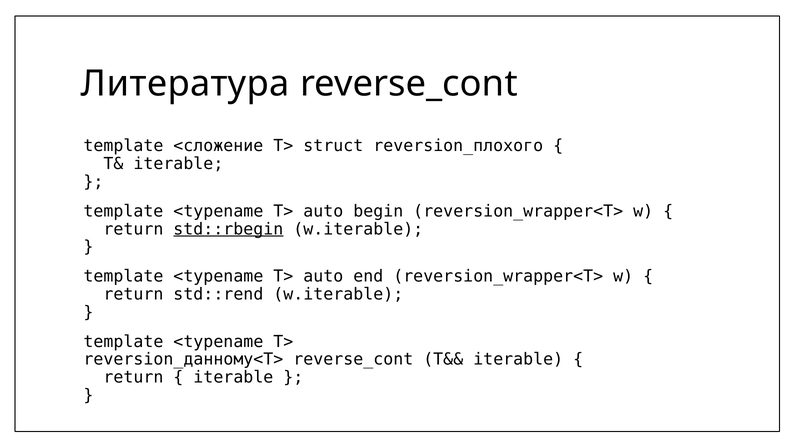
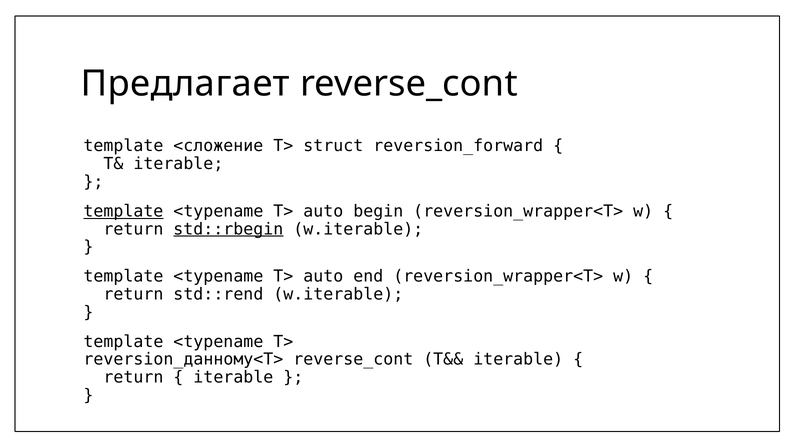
Литература: Литература -> Предлагает (185, 84)
reversion_плохого: reversion_плохого -> reversion_forward (458, 146)
template underline: none -> present (123, 211)
